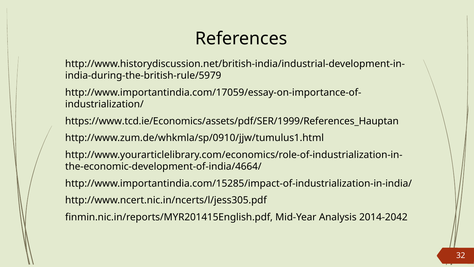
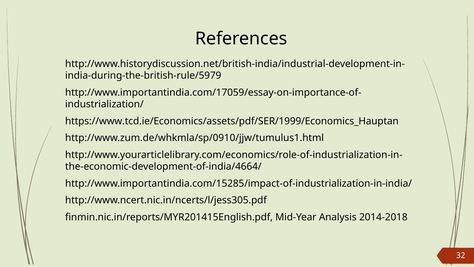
https://www.tcd.ie/Economics/assets/pdf/SER/1999/References_Hauptan: https://www.tcd.ie/Economics/assets/pdf/SER/1999/References_Hauptan -> https://www.tcd.ie/Economics/assets/pdf/SER/1999/Economics_Hauptan (232, 121)
2014-2042: 2014-2042 -> 2014-2018 (383, 217)
